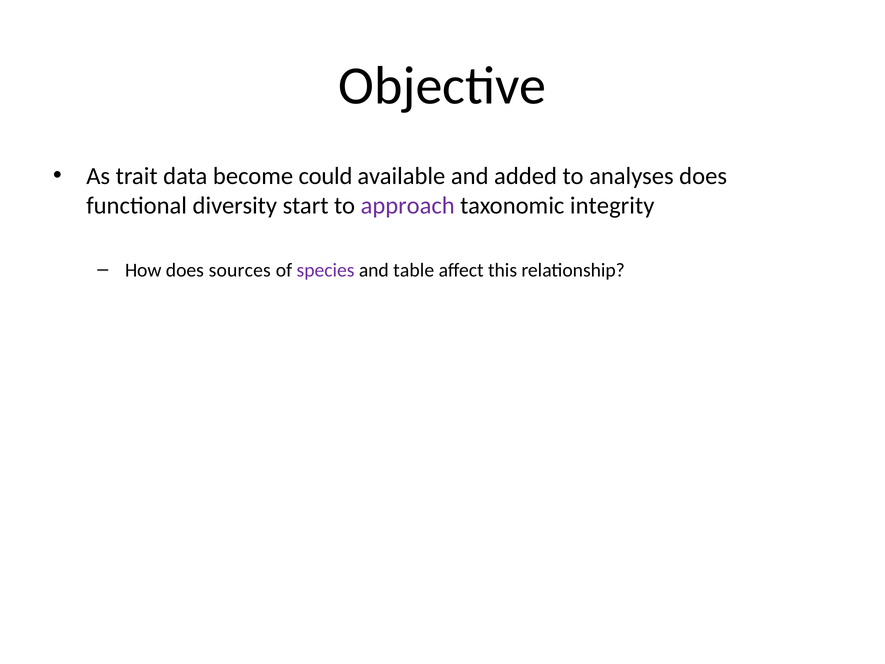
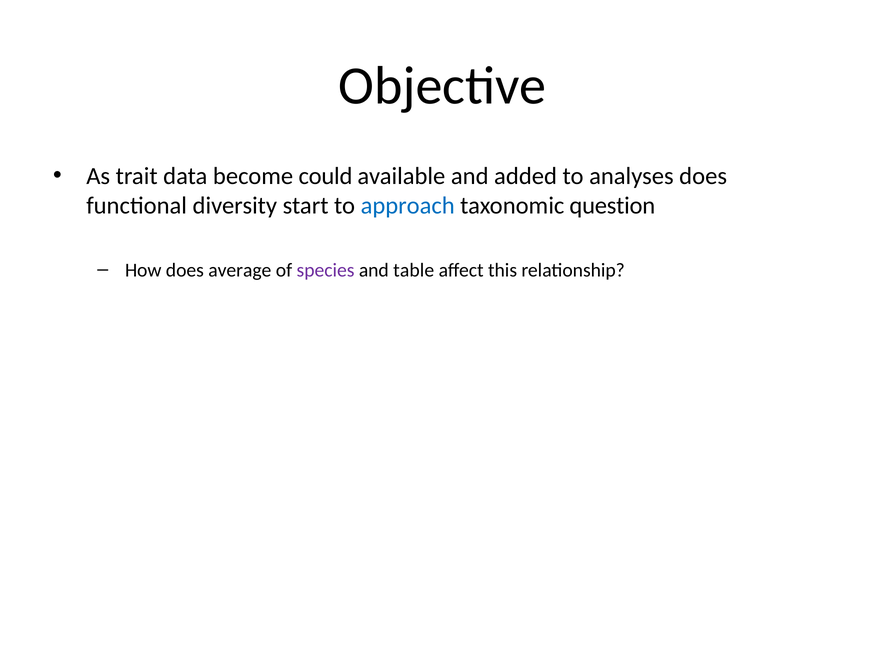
approach colour: purple -> blue (408, 205)
integrity: integrity -> question (612, 205)
sources: sources -> average (240, 270)
